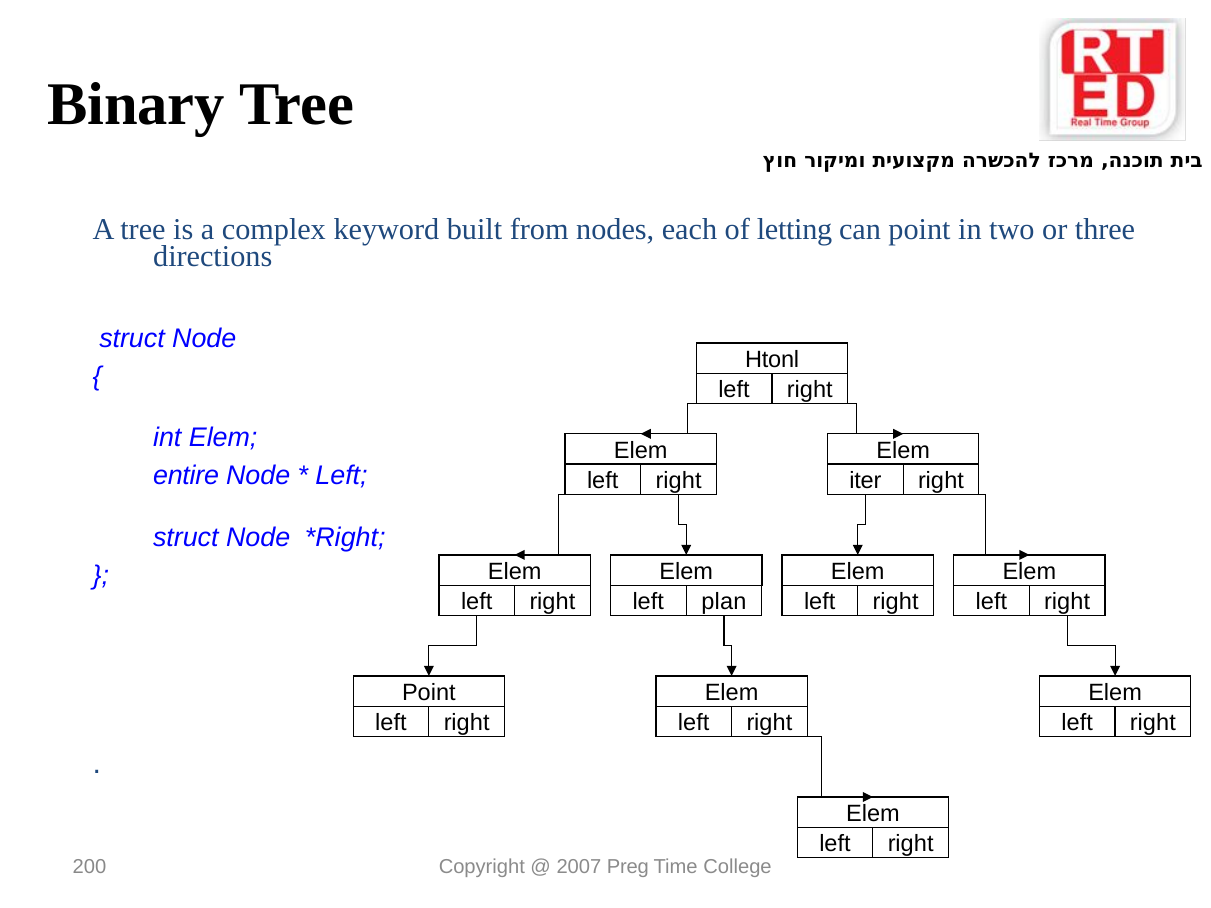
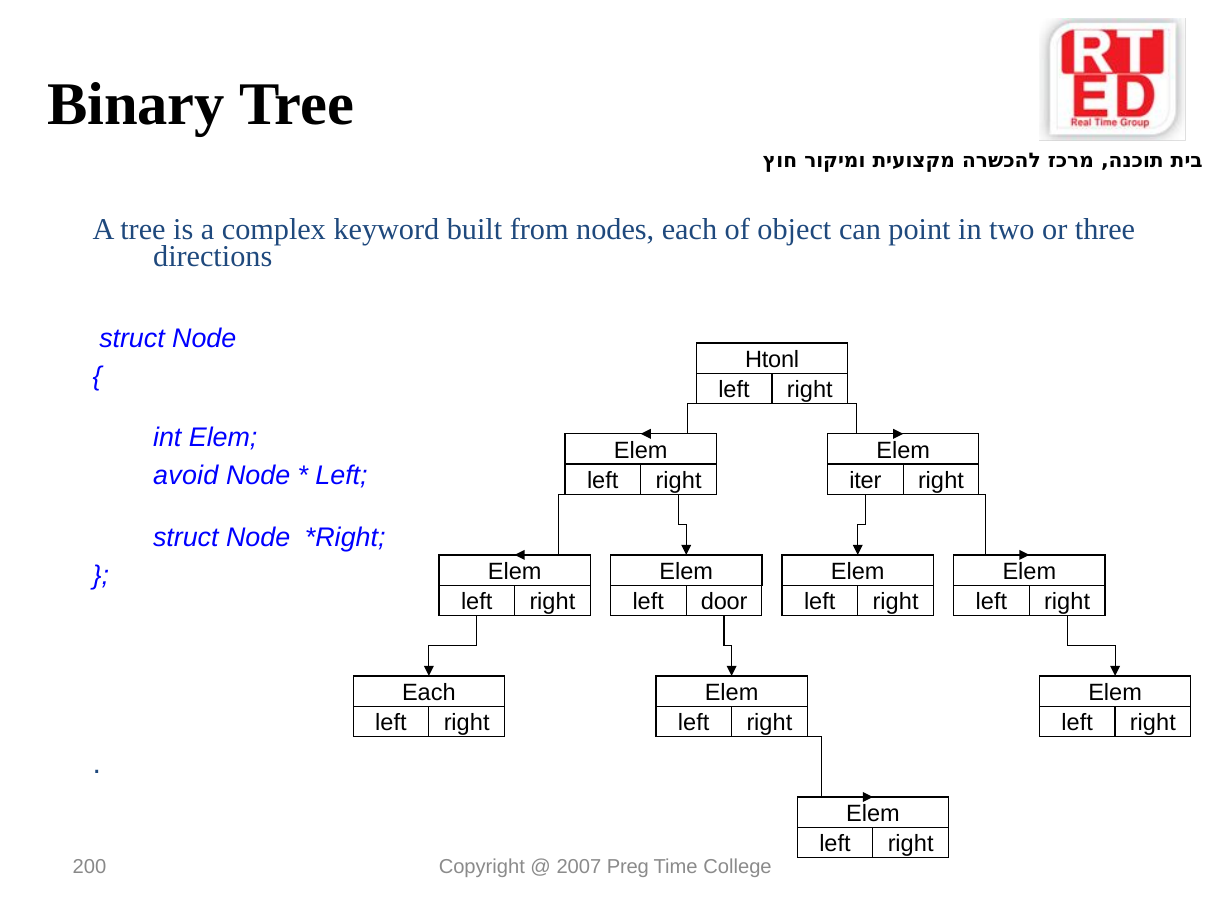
letting: letting -> object (794, 230)
entire: entire -> avoid (186, 476)
plan: plan -> door (724, 602)
Point: Point -> Each (429, 693)
